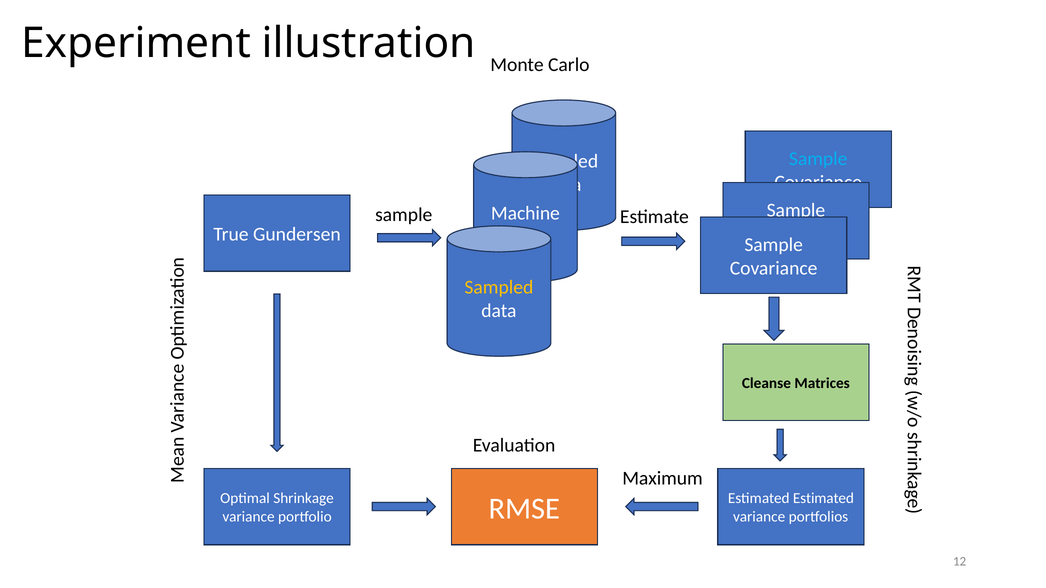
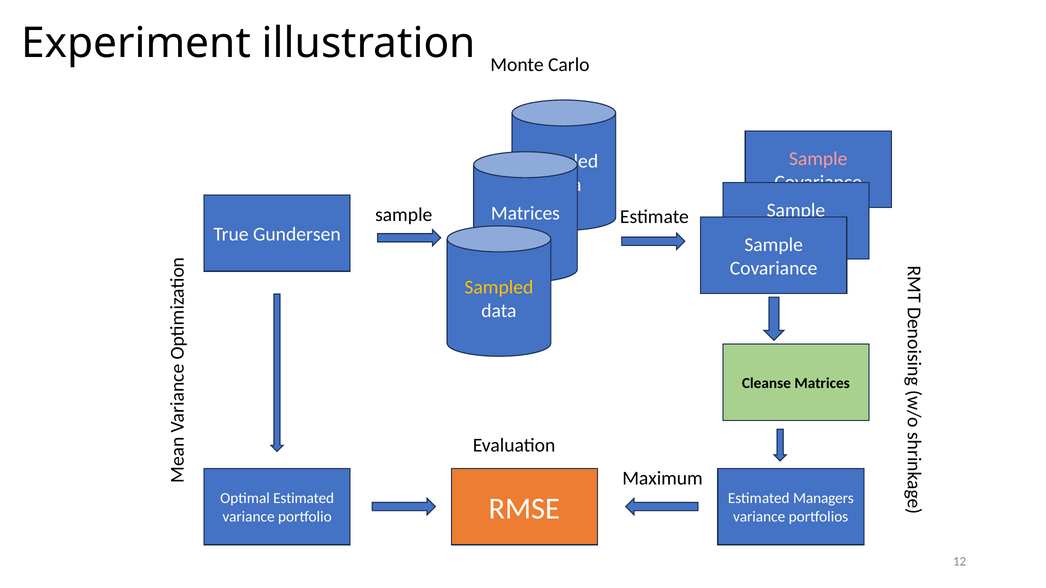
Sample colour: light blue -> pink (818, 159)
Machine: Machine -> Matrices (525, 213)
Optimal Shrinkage: Shrinkage -> Estimated (304, 499)
Estimated Estimated: Estimated -> Managers (823, 499)
